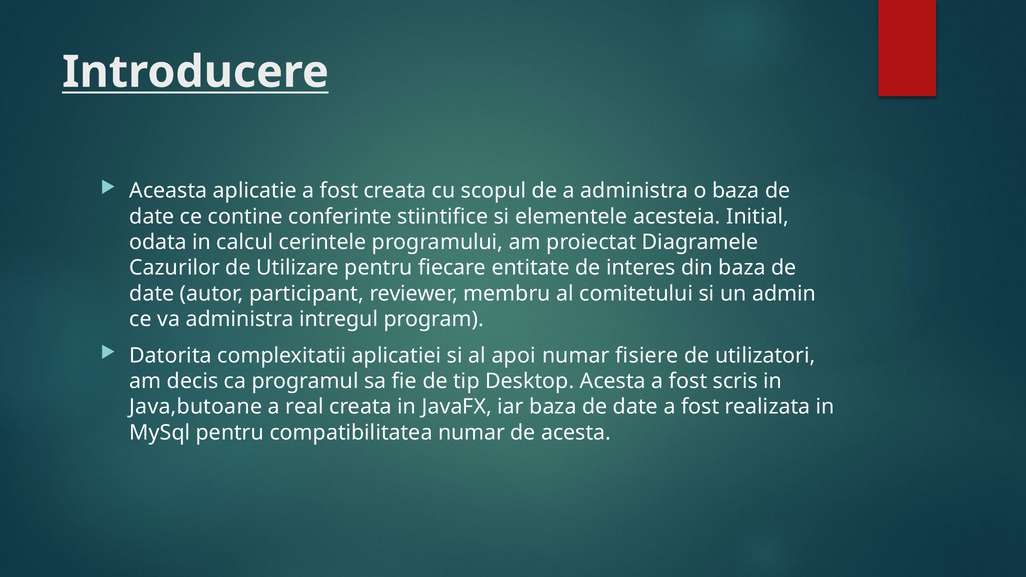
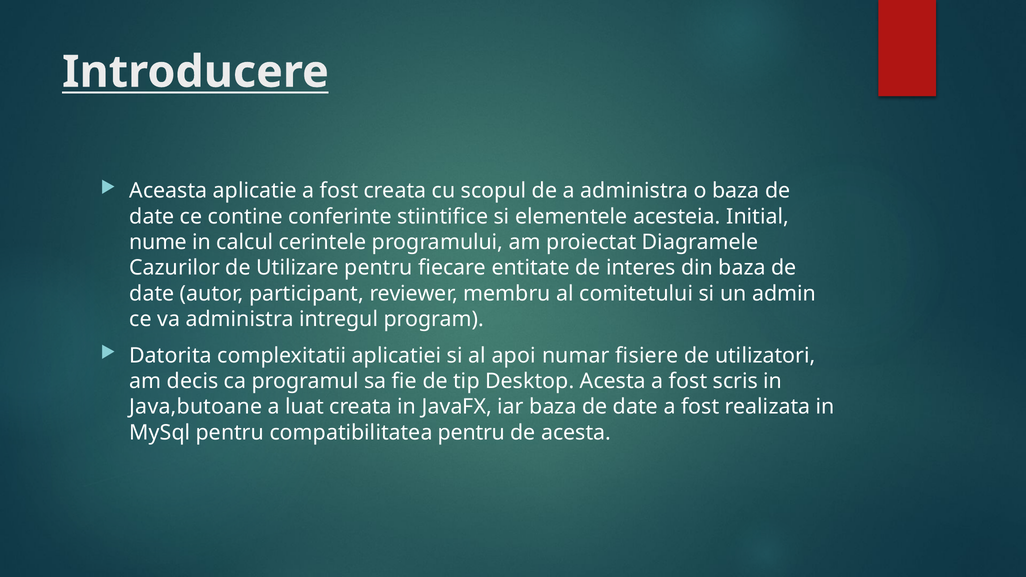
odata: odata -> nume (158, 242)
real: real -> luat (305, 407)
compatibilitatea numar: numar -> pentru (472, 433)
